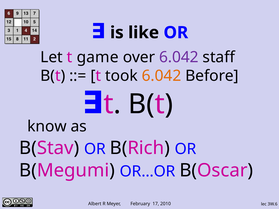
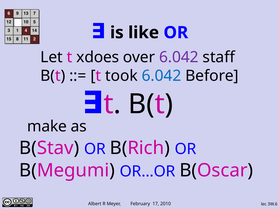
game: game -> xdoes (98, 57)
6.042 colour: orange -> blue (161, 76)
know: know -> make (47, 127)
